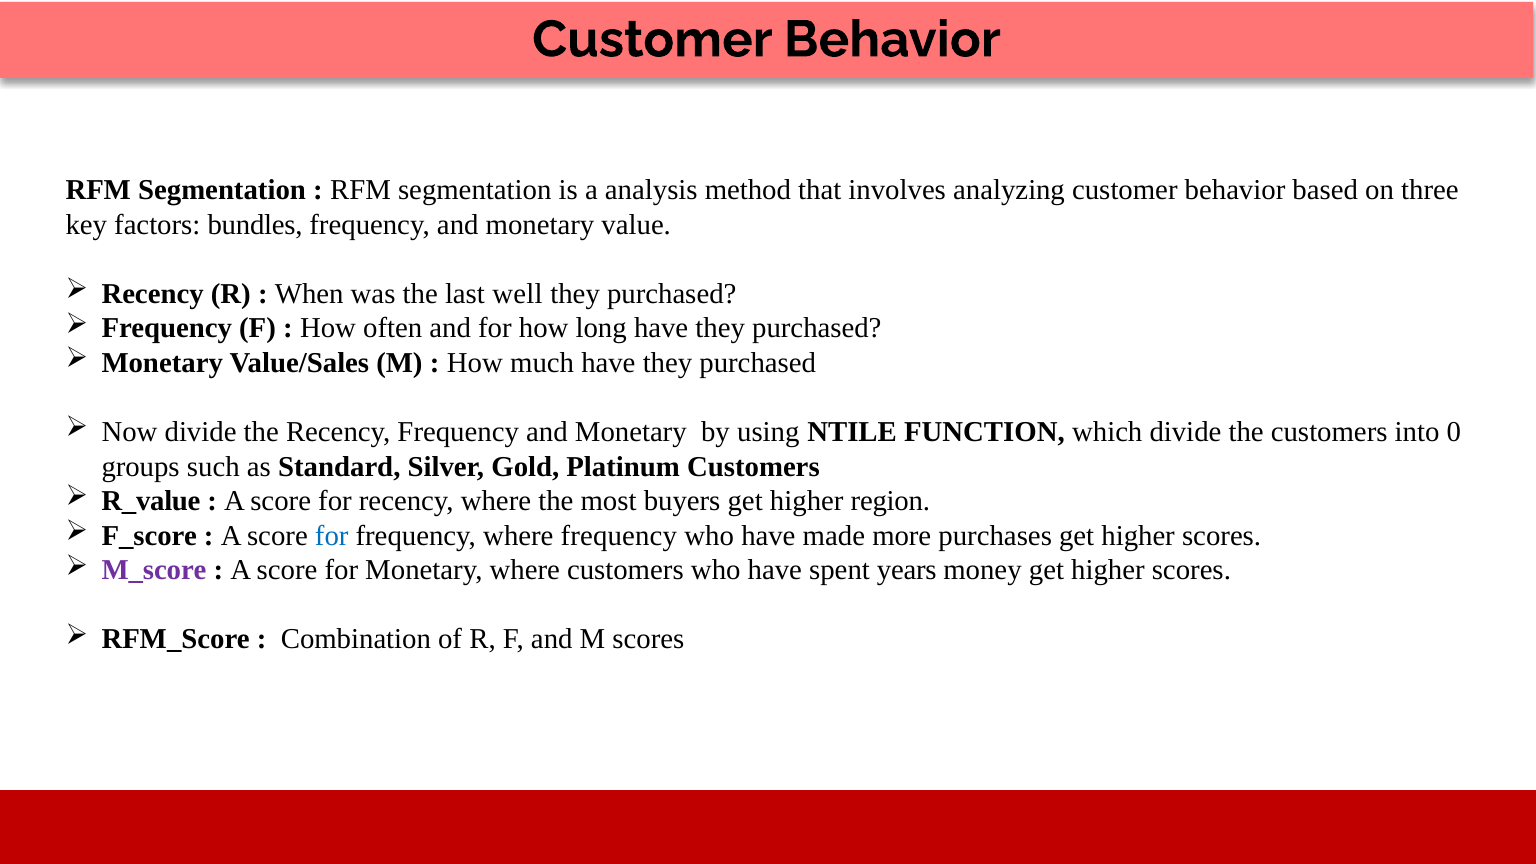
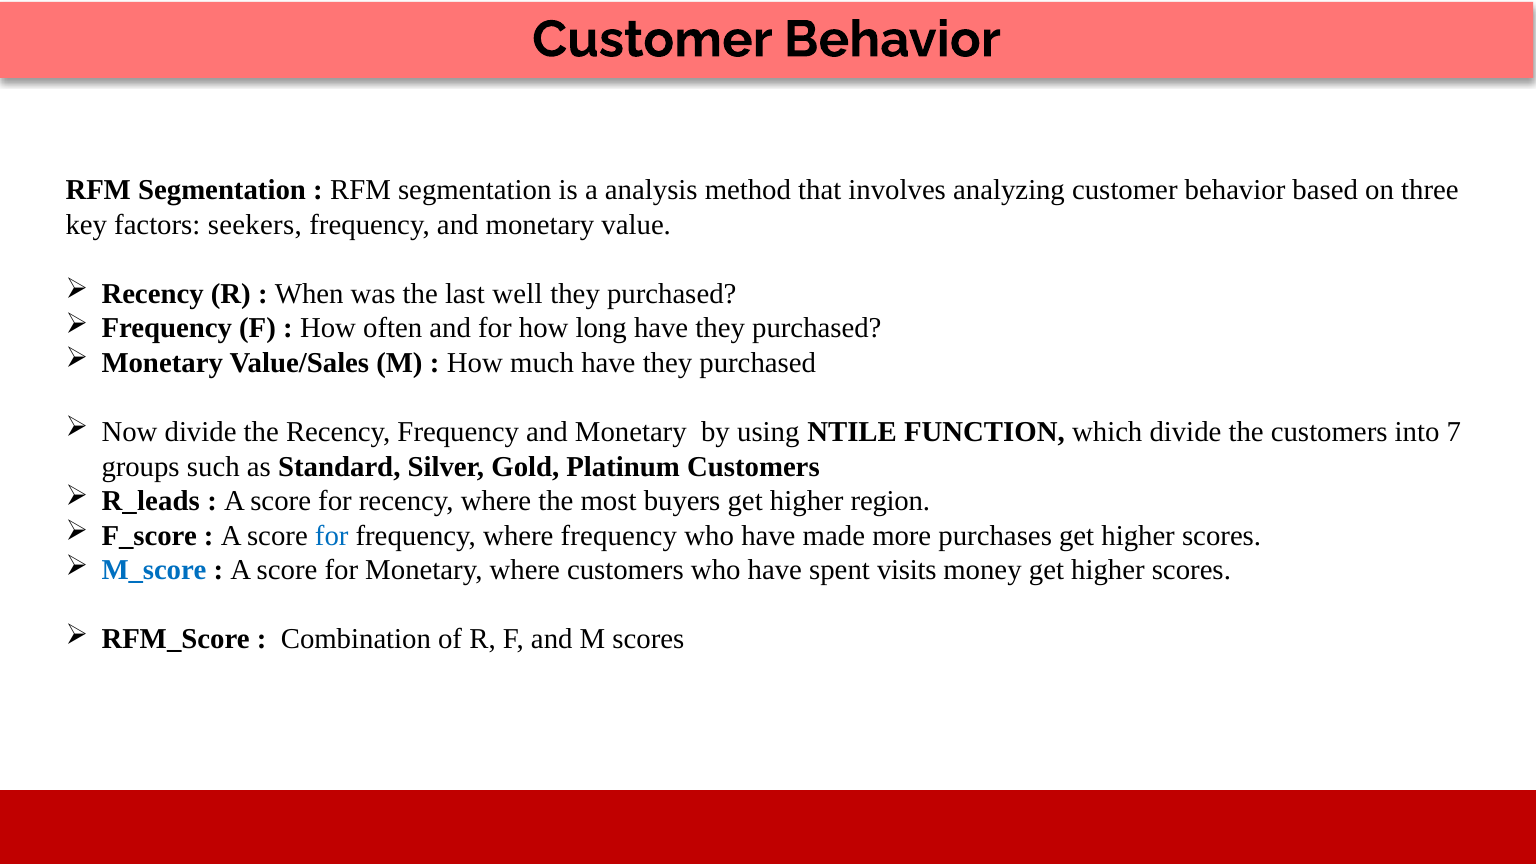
bundles: bundles -> seekers (255, 225)
0: 0 -> 7 (1454, 432)
R_value: R_value -> R_leads (151, 501)
M_score colour: purple -> blue (154, 570)
years: years -> visits (907, 570)
